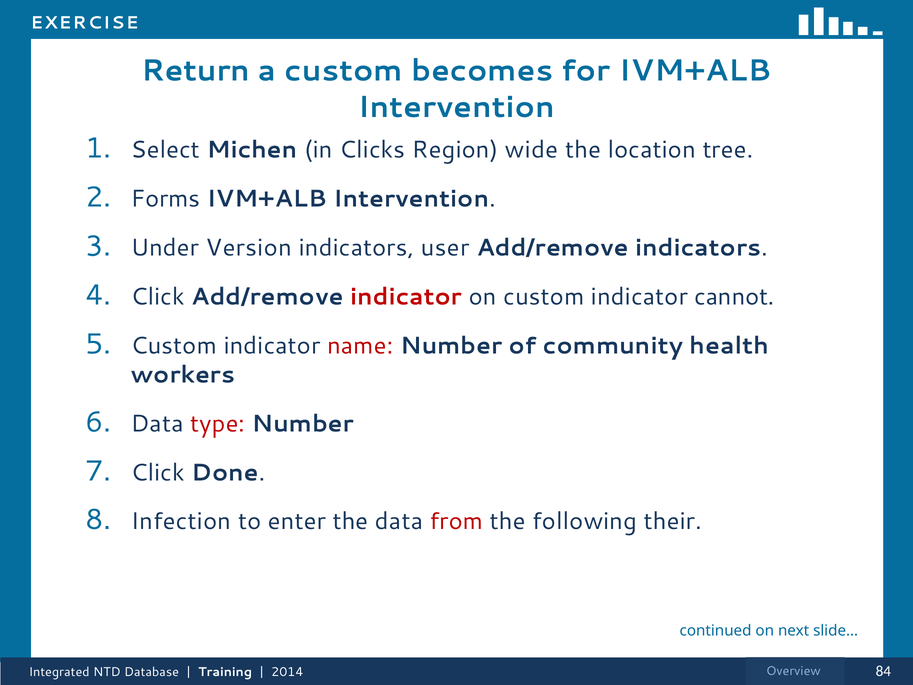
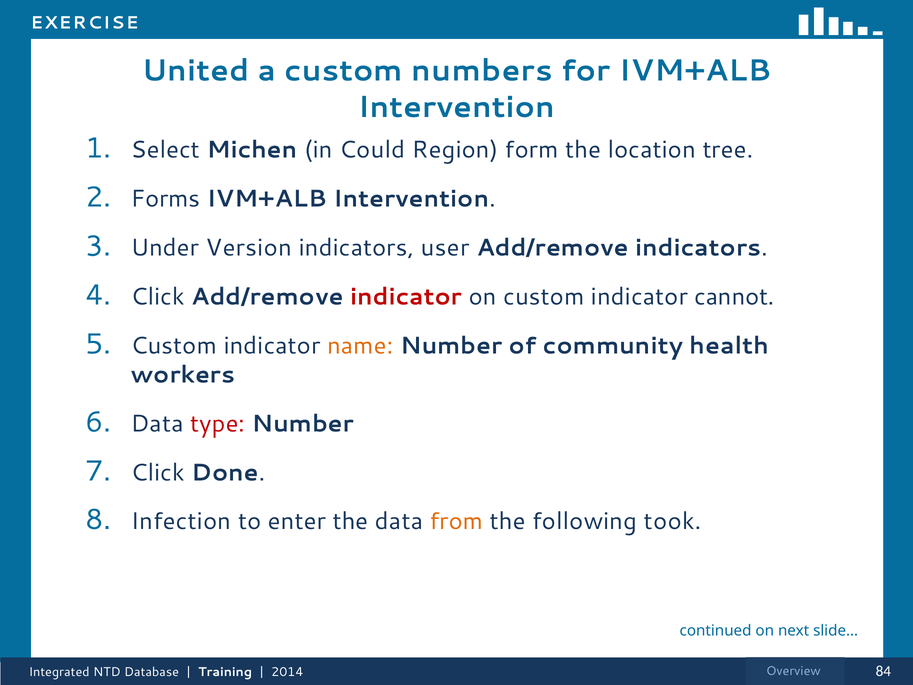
Return: Return -> United (195, 71)
becomes: becomes -> numbers (482, 71)
Clicks: Clicks -> Could (372, 150)
wide: wide -> form (532, 150)
name colour: red -> orange (360, 346)
from colour: red -> orange (457, 521)
their: their -> took (673, 521)
